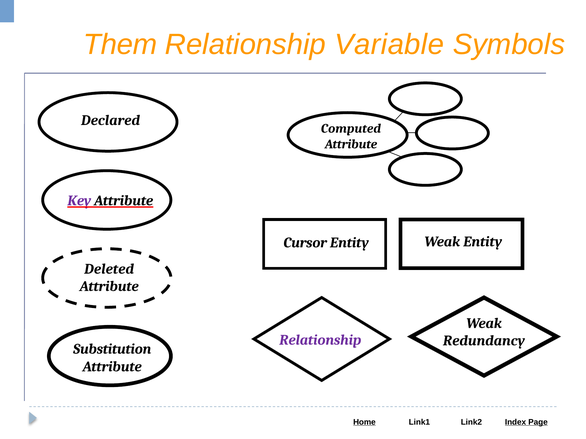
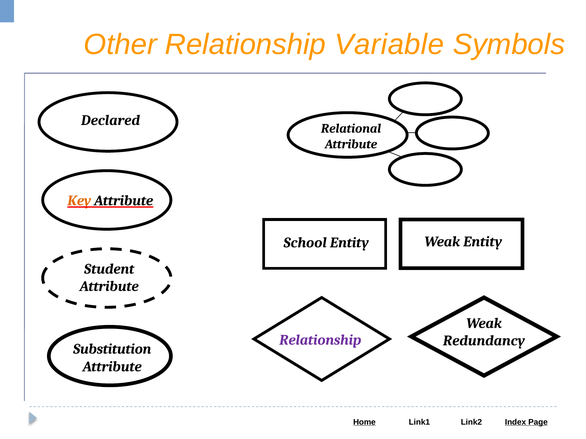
Them: Them -> Other (120, 45)
Computed: Computed -> Relational (351, 129)
Key colour: purple -> orange (79, 201)
Cursor: Cursor -> School (305, 243)
Deleted: Deleted -> Student (109, 269)
